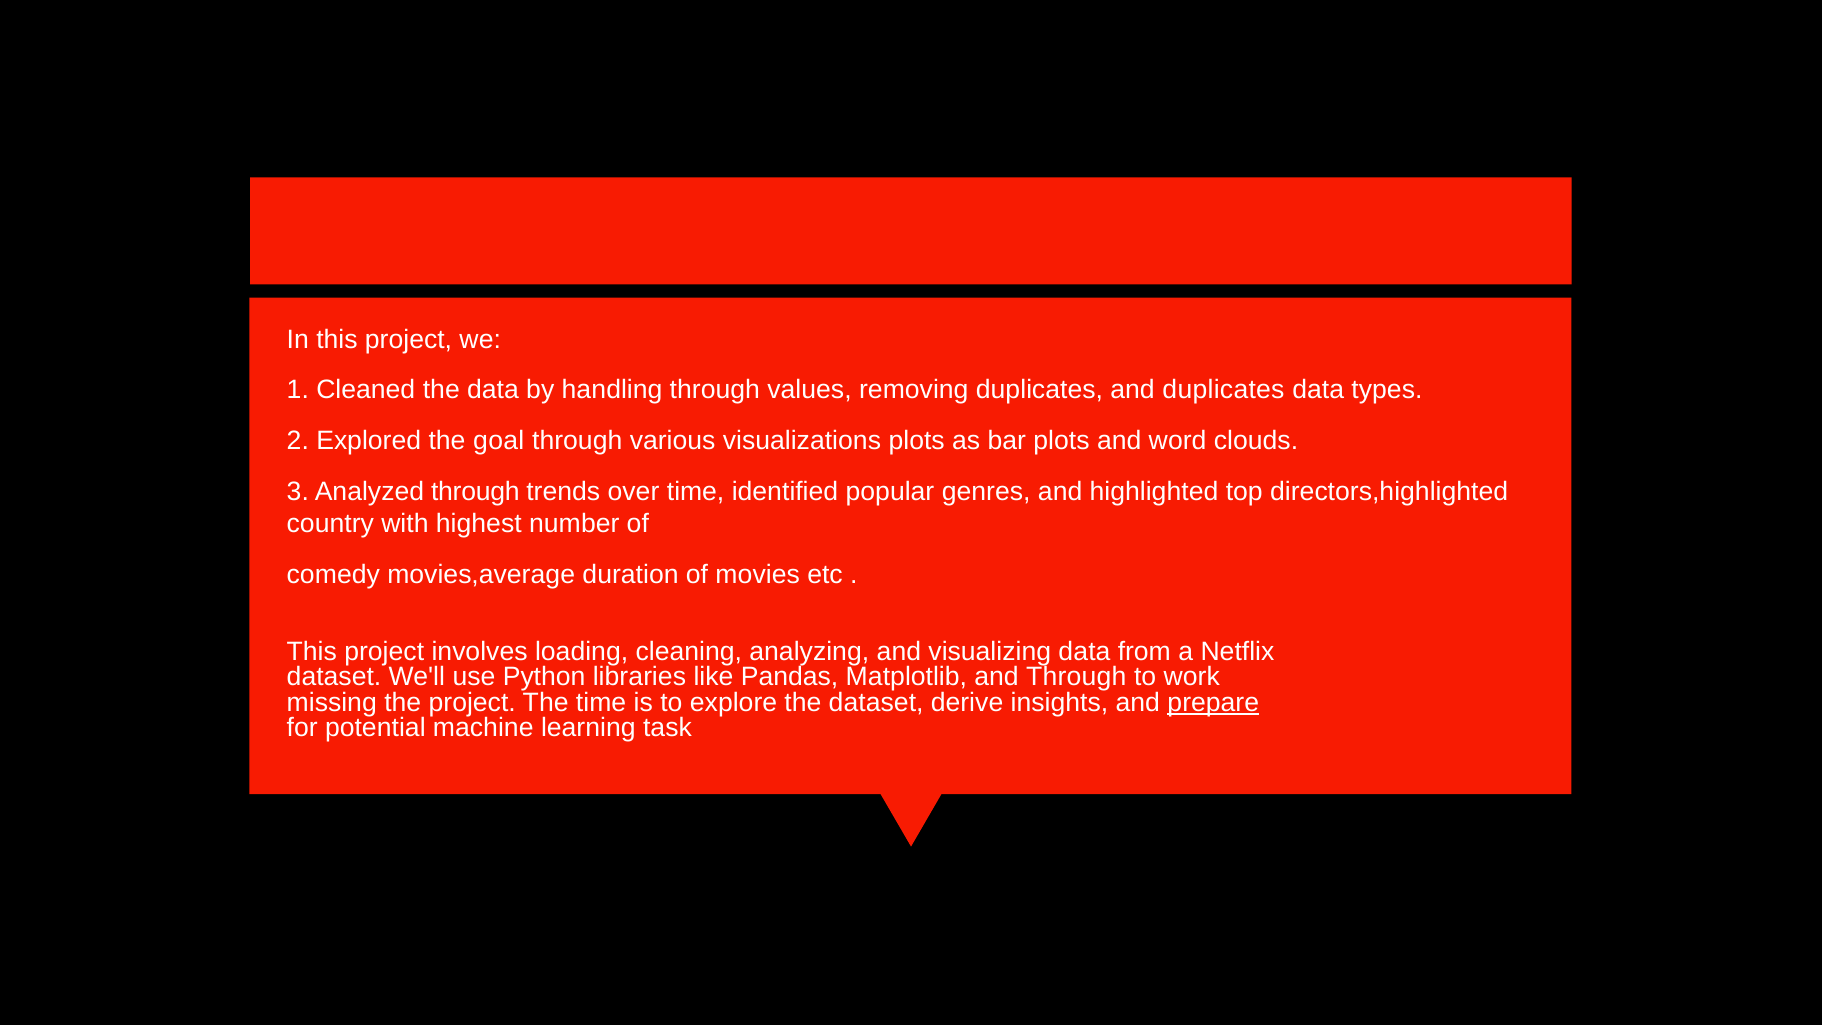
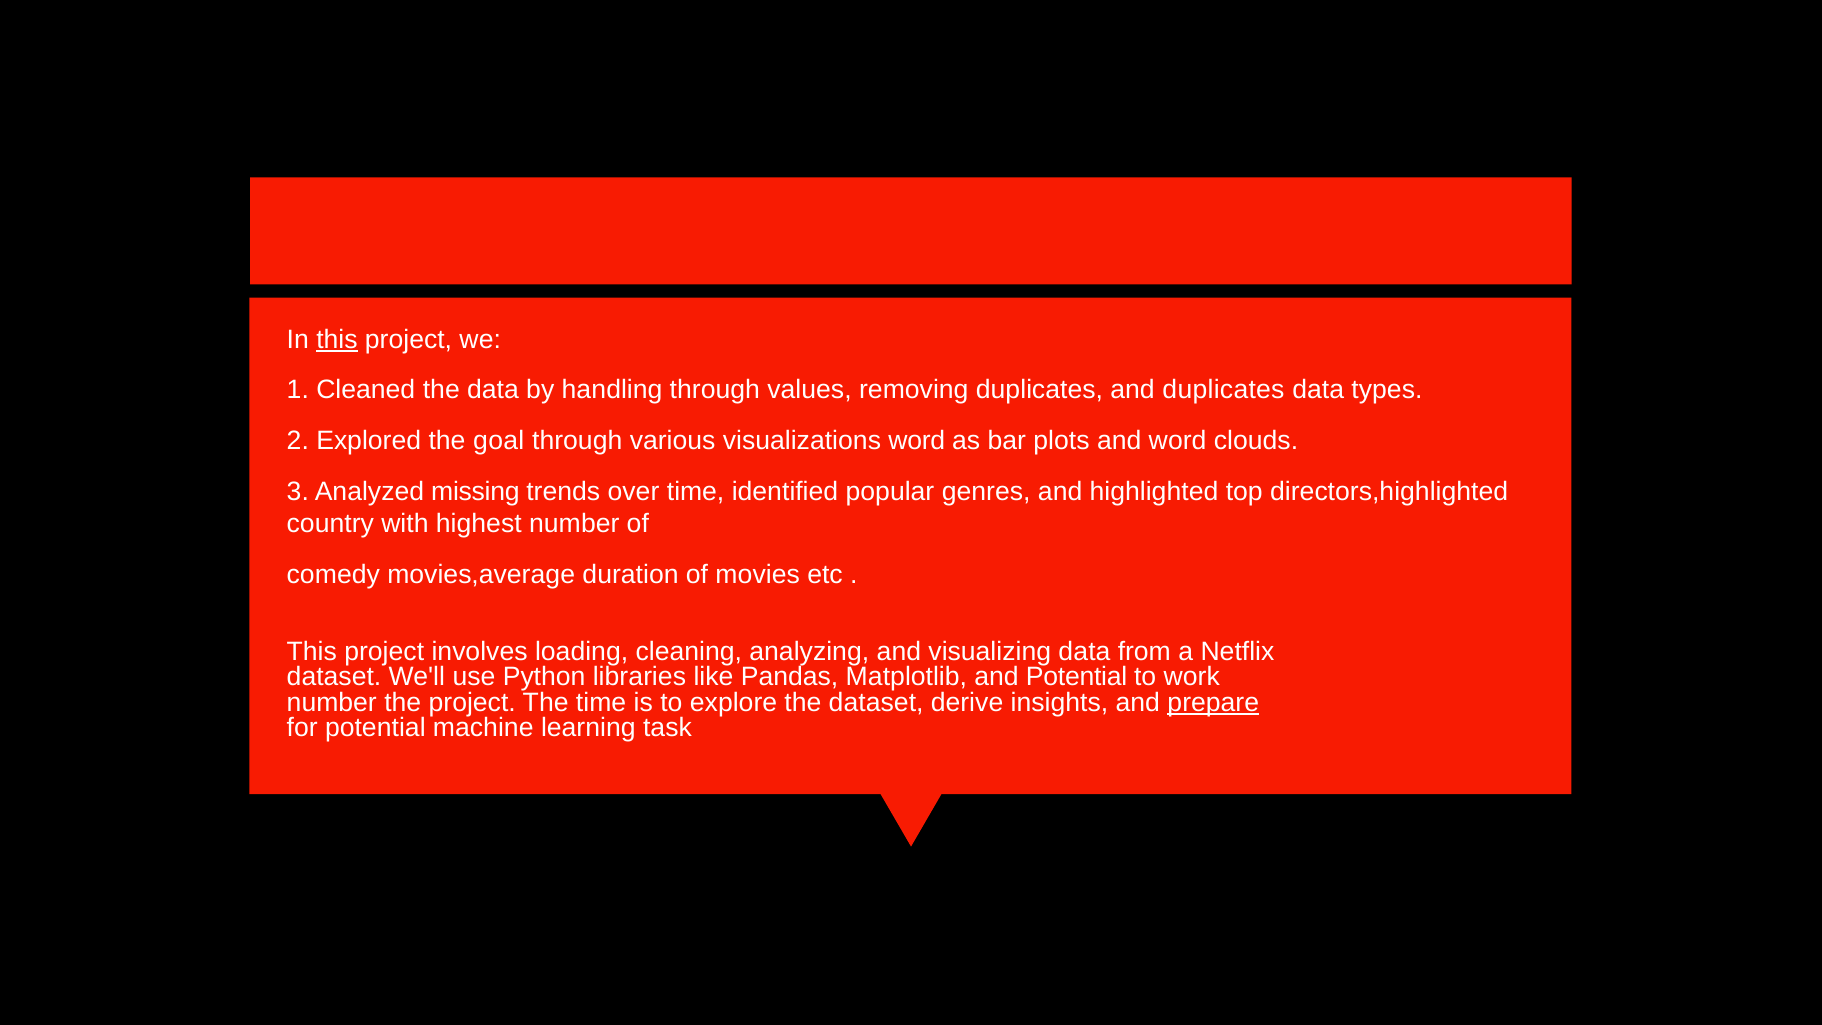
this underline: none -> present (337, 339)
visualizations plots: plots -> word (917, 441)
Analyzed through: through -> missing (475, 492)
and Through: Through -> Potential (1077, 677)
missing: missing -> number (332, 702)
